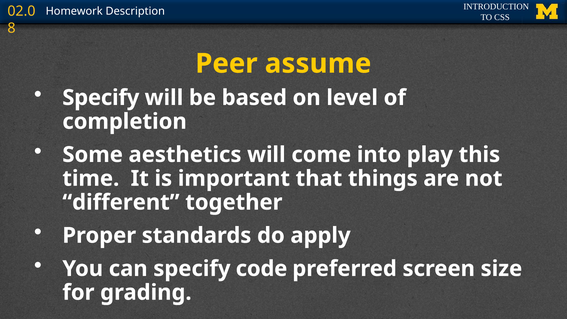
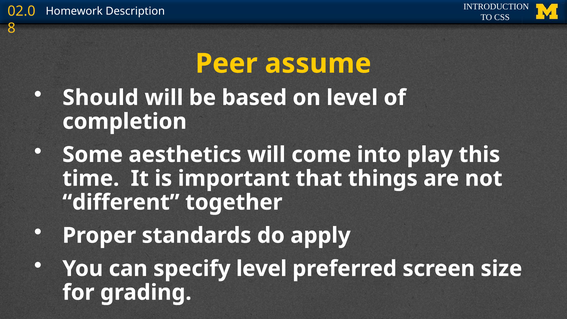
Specify: Specify -> Should (101, 98)
specify code: code -> level (262, 269)
